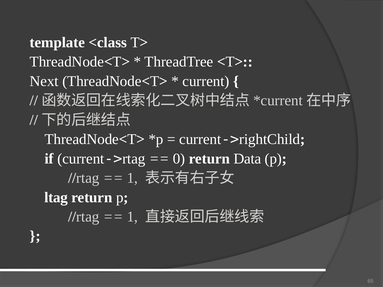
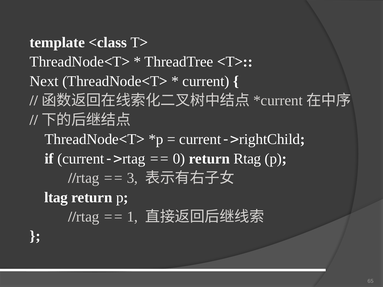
Data: Data -> Rtag (247, 159)
1: 1 -> 3 (132, 178)
